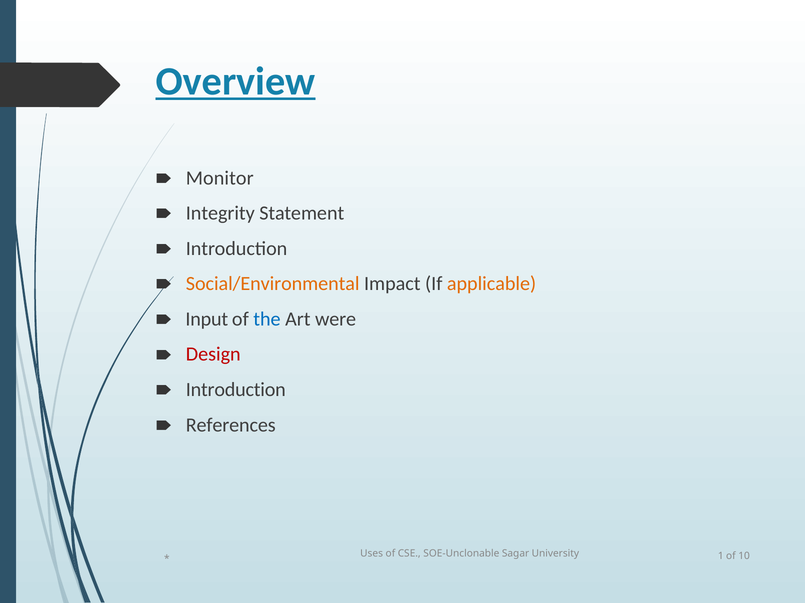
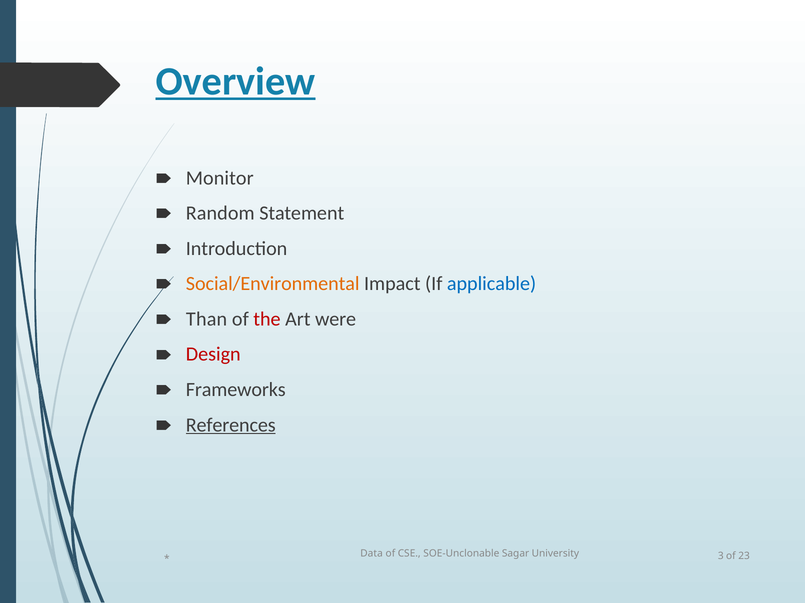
Integrity: Integrity -> Random (220, 213)
applicable colour: orange -> blue (492, 284)
Input: Input -> Than (207, 319)
the colour: blue -> red (267, 319)
Introduction: Introduction -> Frameworks (236, 390)
References underline: none -> present (231, 425)
Uses: Uses -> Data (372, 554)
1: 1 -> 3 (721, 557)
10: 10 -> 23 (744, 557)
